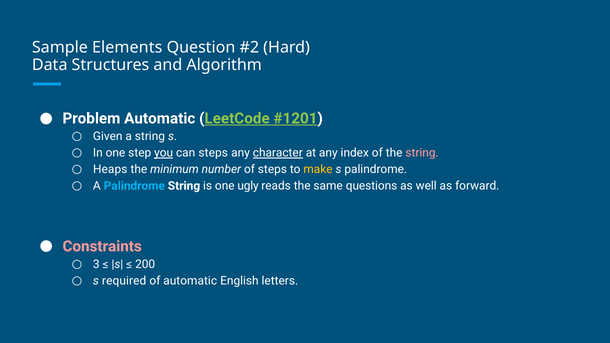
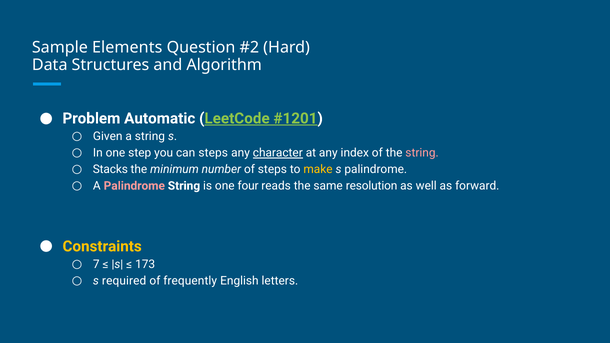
you underline: present -> none (164, 153)
Heaps: Heaps -> Stacks (110, 169)
Palindrome colour: light blue -> pink (134, 186)
ugly: ugly -> four (248, 186)
questions: questions -> resolution (372, 186)
Constraints colour: pink -> yellow (102, 246)
3: 3 -> 7 (96, 265)
200: 200 -> 173 (145, 265)
of automatic: automatic -> frequently (190, 281)
